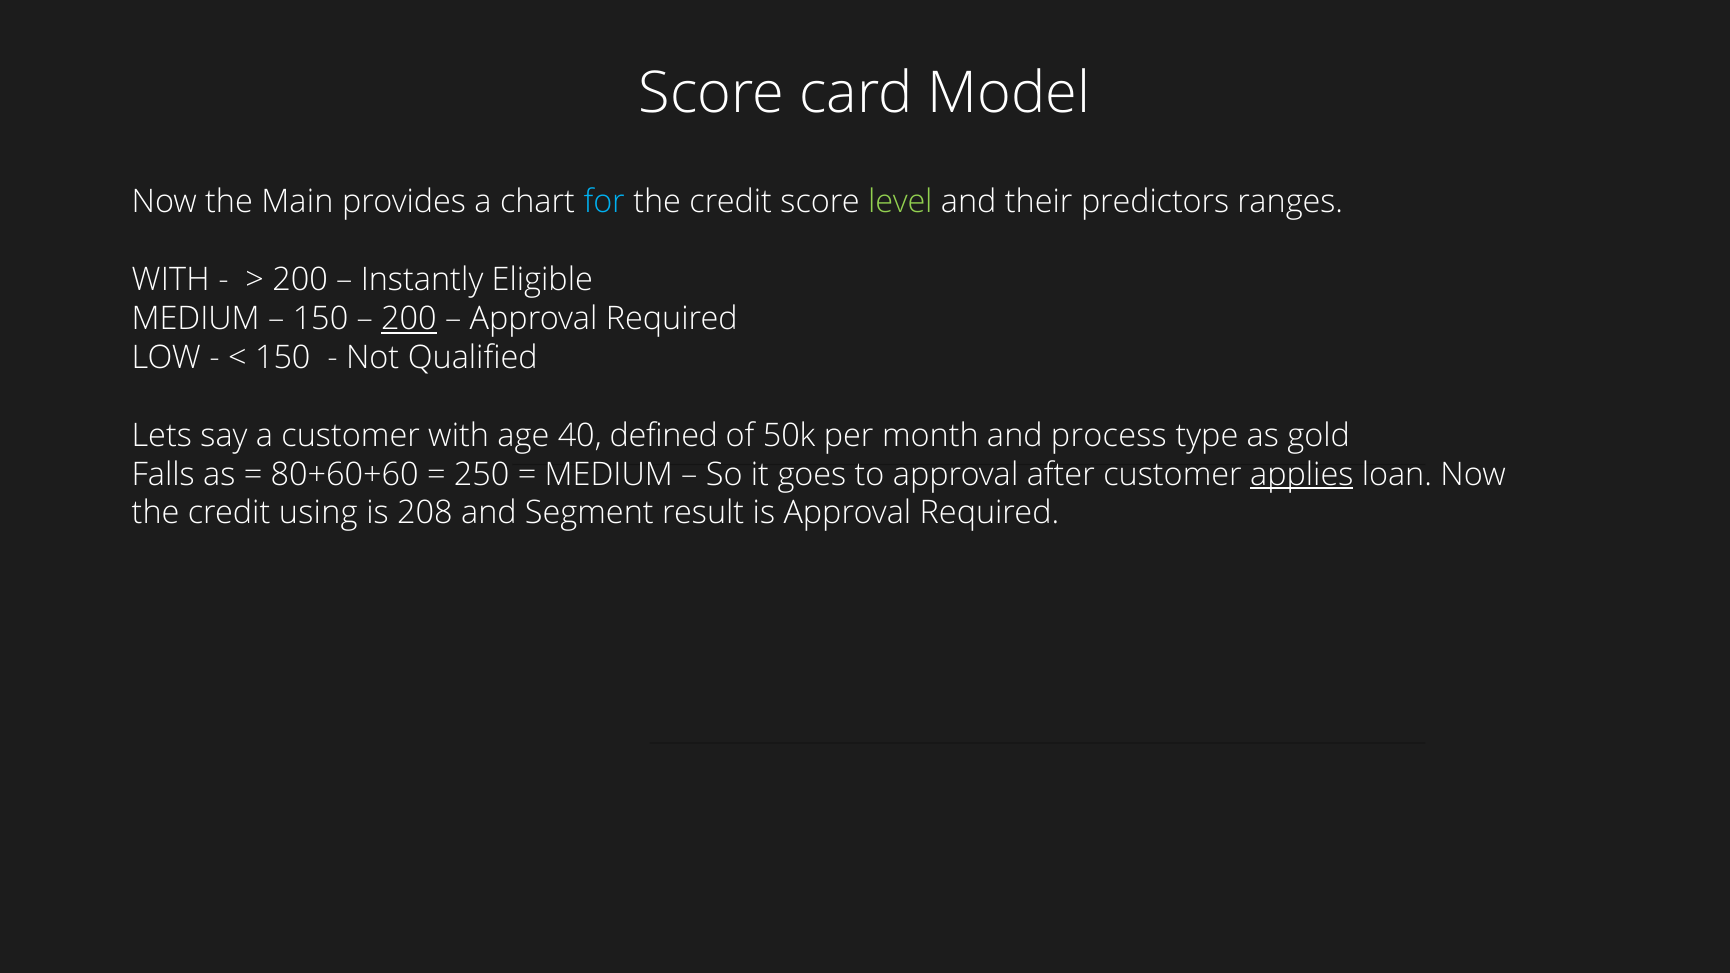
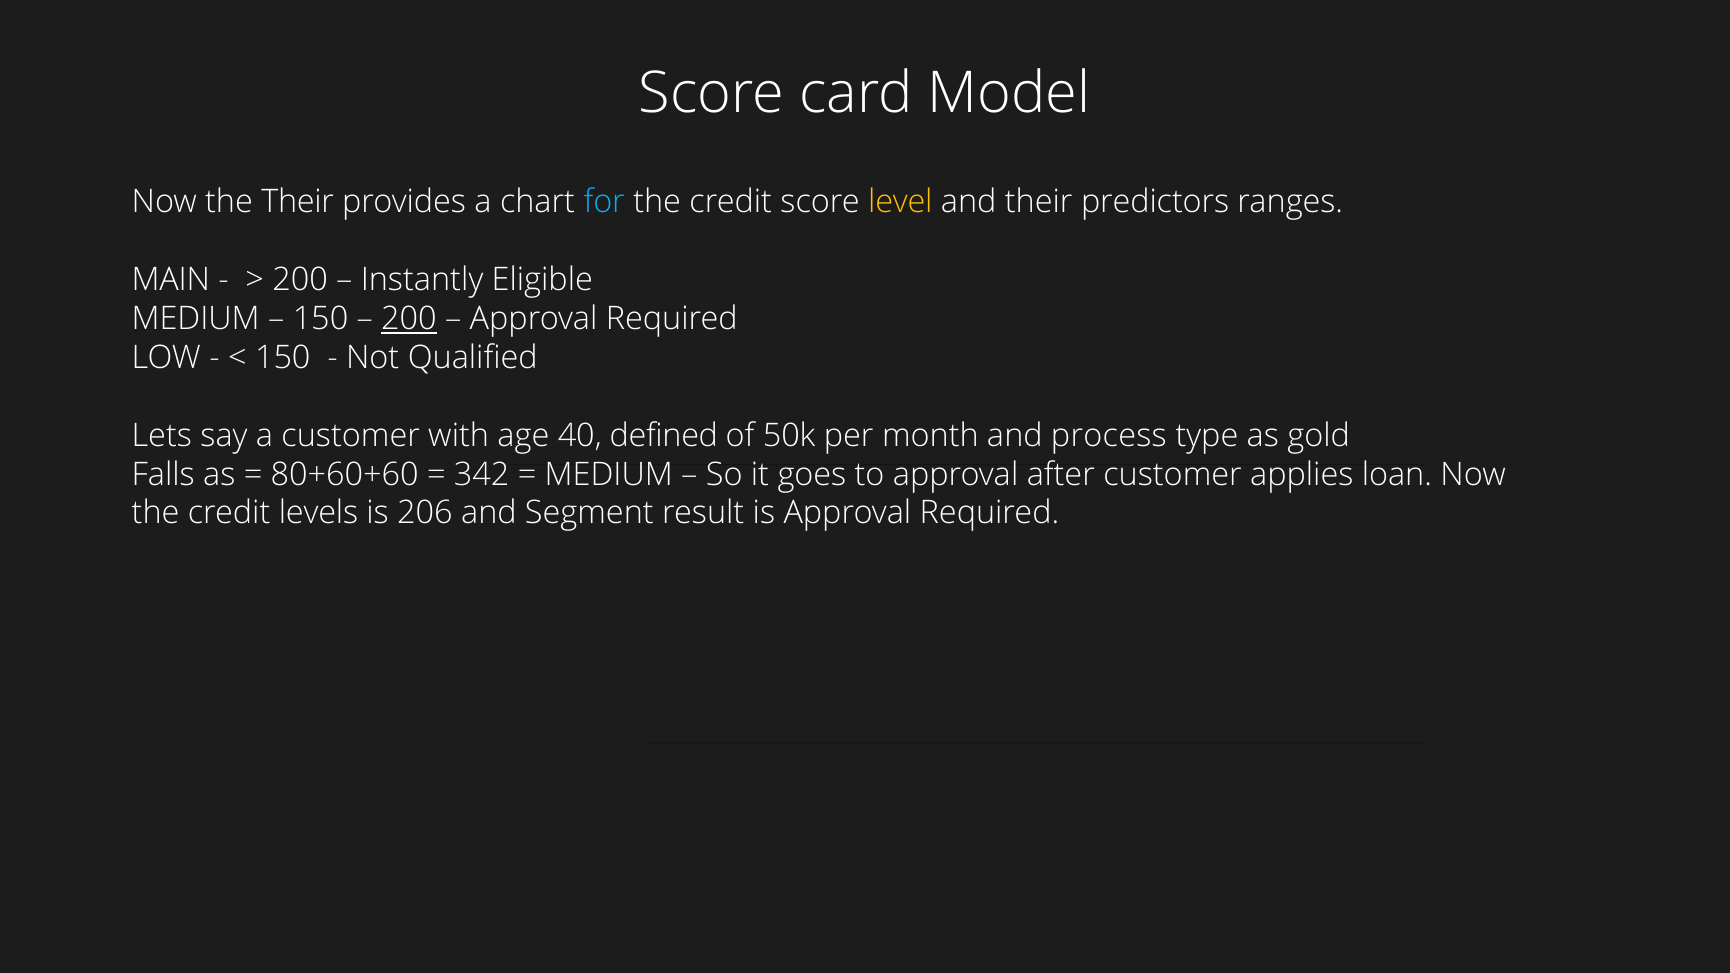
the Main: Main -> Their (298, 202)
level colour: light green -> yellow (900, 202)
WITH: WITH -> MAIN (171, 280)
250: 250 -> 342 (482, 474)
applies underline: present -> none (1302, 474)
using: using -> levels (318, 513)
208: 208 -> 206 (425, 513)
